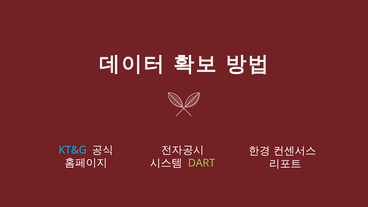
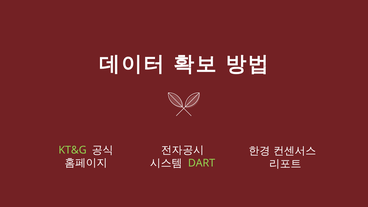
KT&G colour: light blue -> light green (73, 150)
